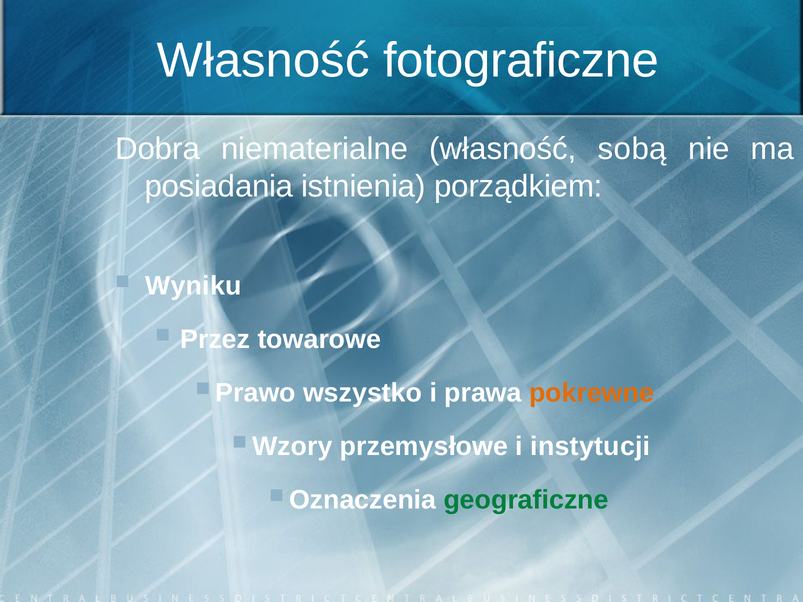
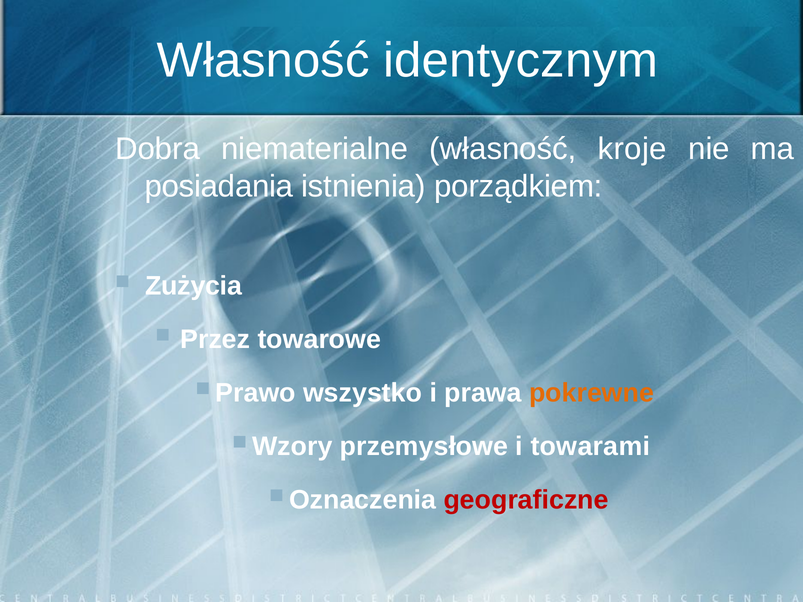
fotograficzne: fotograficzne -> identycznym (521, 60)
sobą: sobą -> kroje (632, 149)
Wyniku: Wyniku -> Zużycia (194, 286)
instytucji: instytucji -> towarami (590, 447)
geograficzne colour: green -> red (526, 500)
